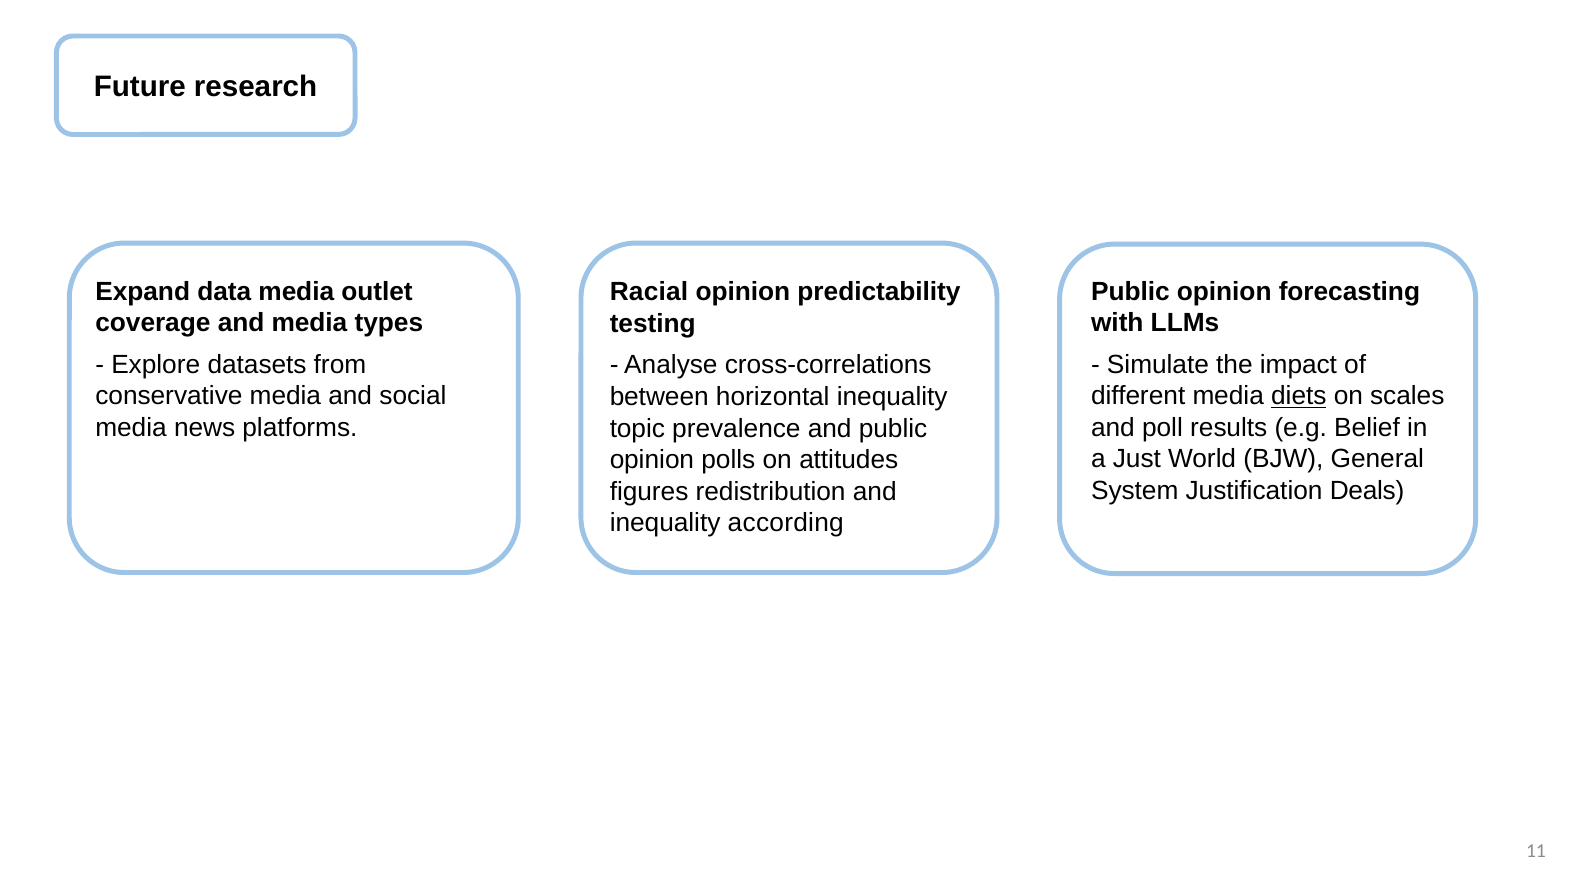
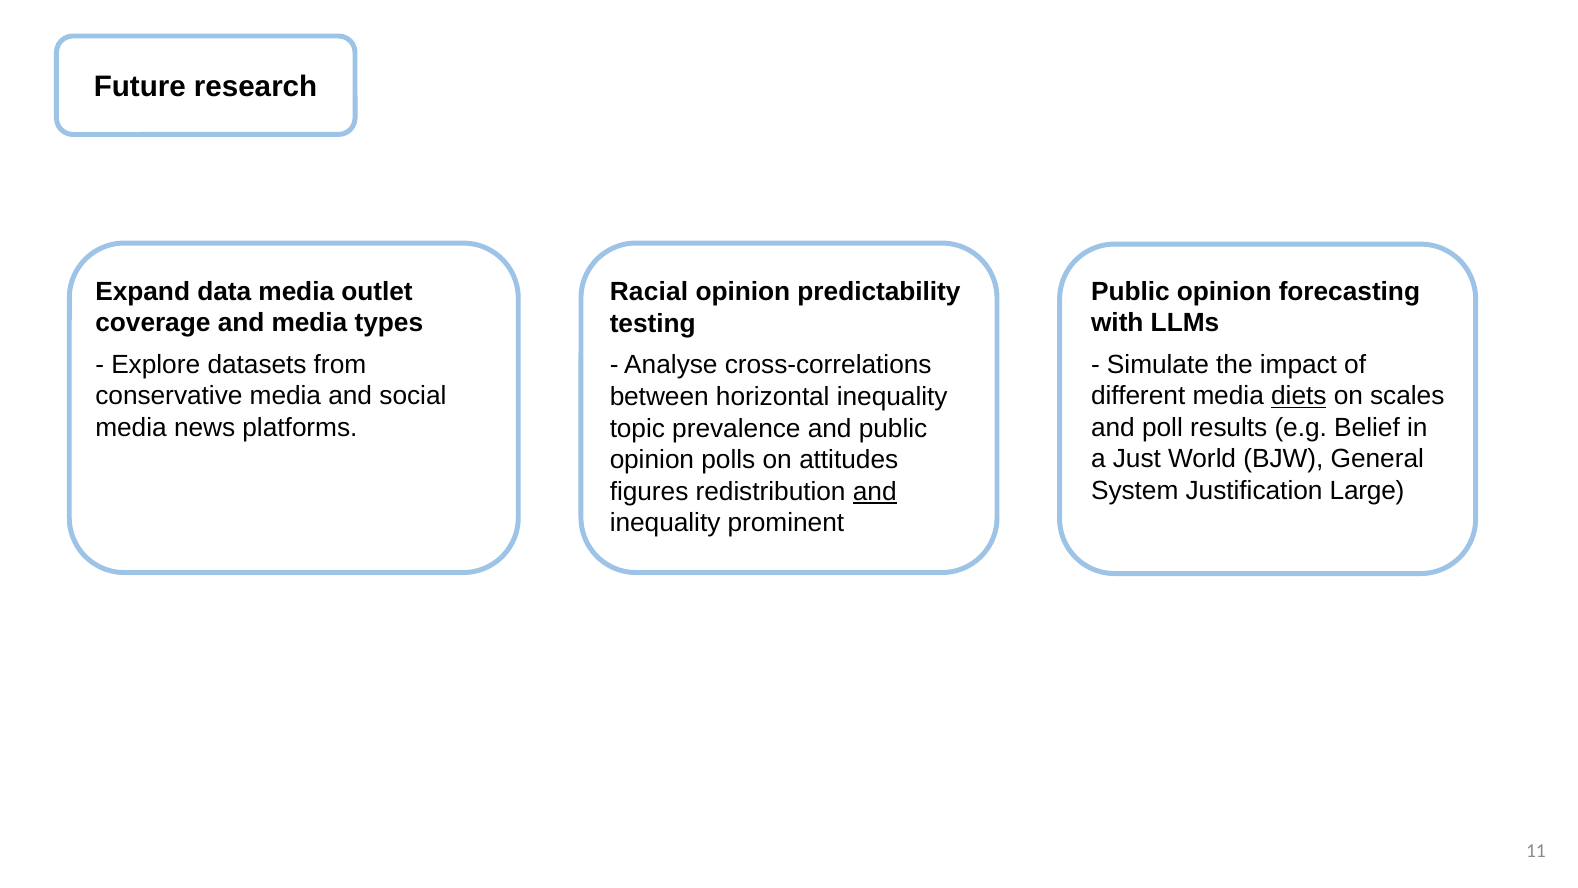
Deals: Deals -> Large (1367, 491)
and underline: none -> present (875, 491)
according: according -> prominent (786, 523)
